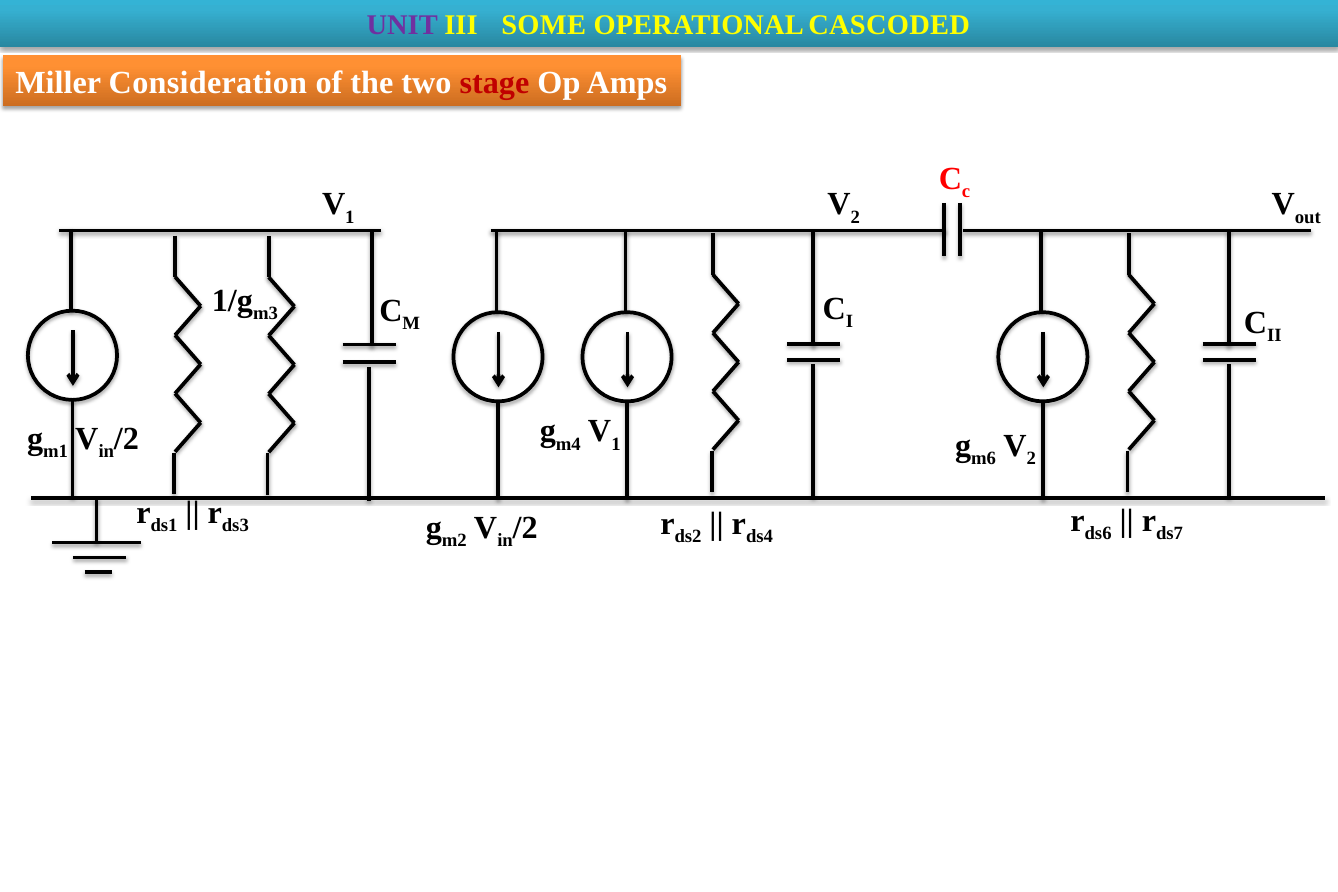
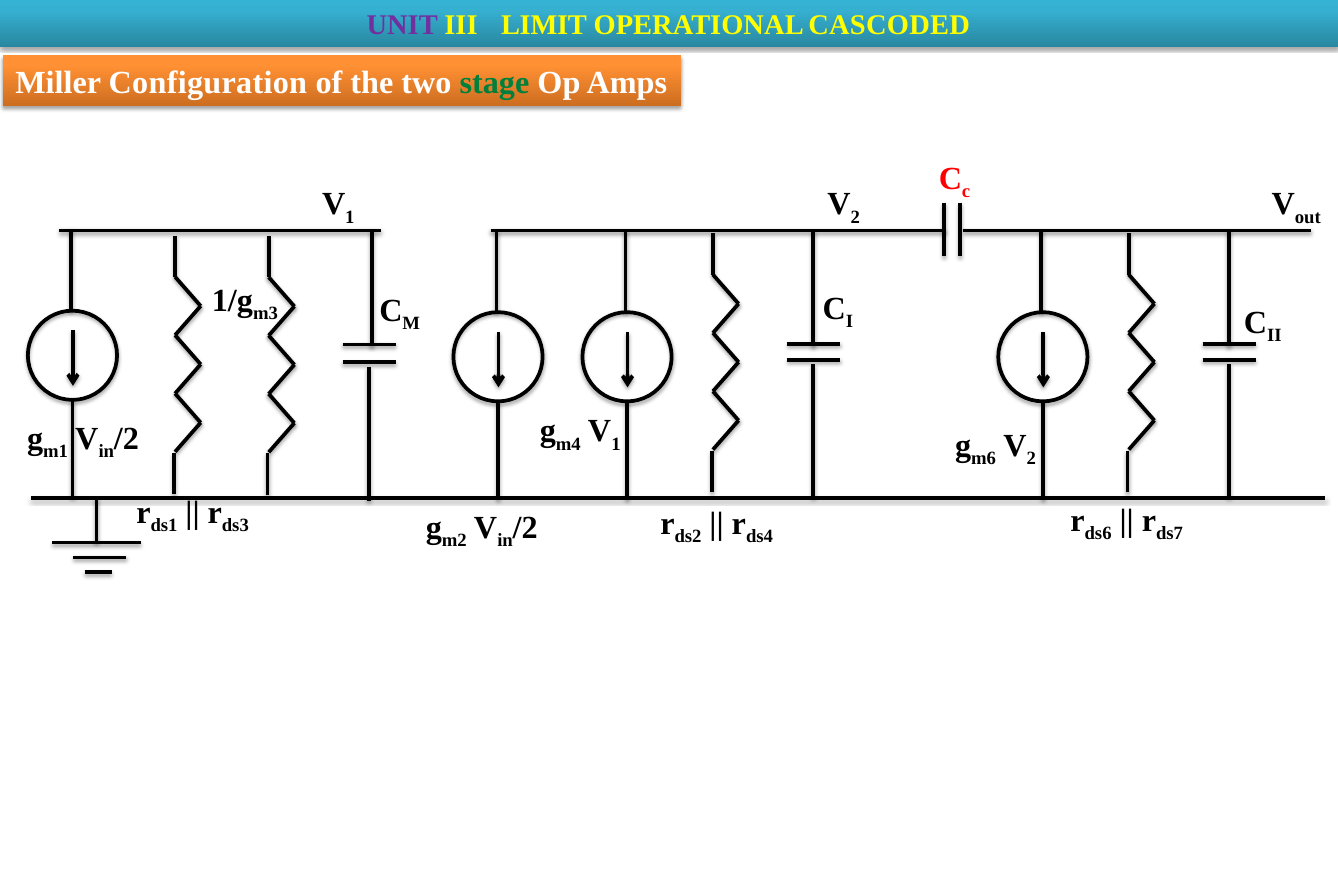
SOME: SOME -> LIMIT (544, 25)
Consideration: Consideration -> Configuration (208, 83)
stage colour: red -> green (494, 83)
